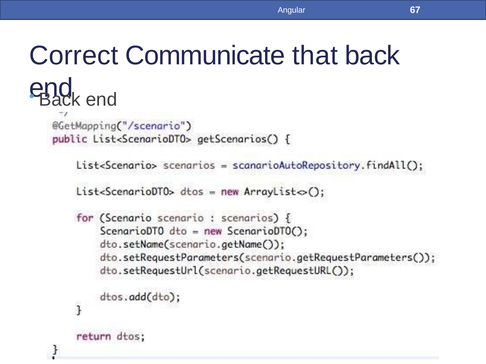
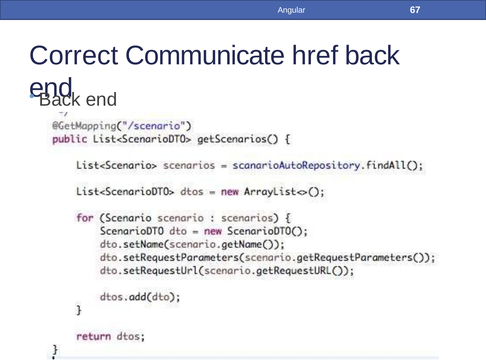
that: that -> href (315, 56)
